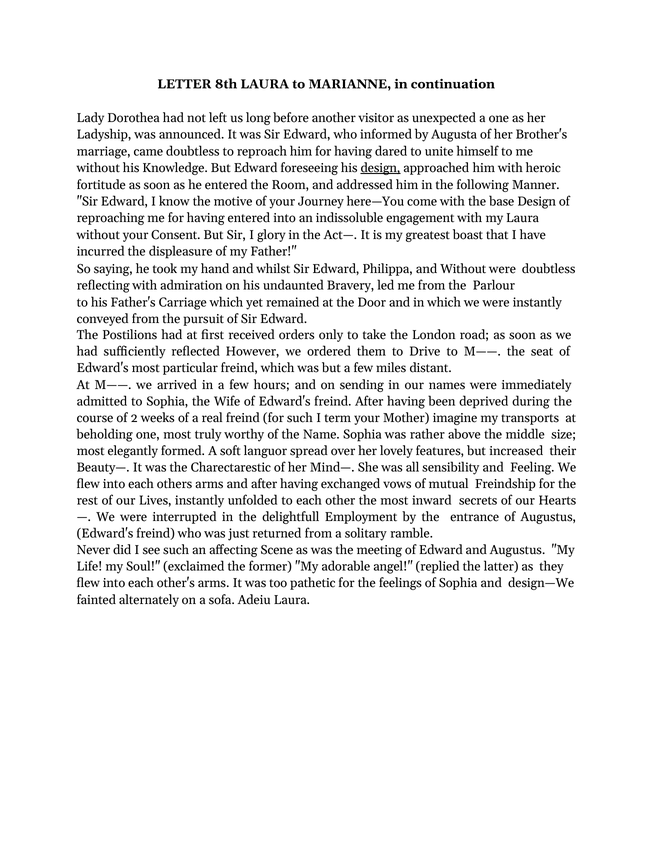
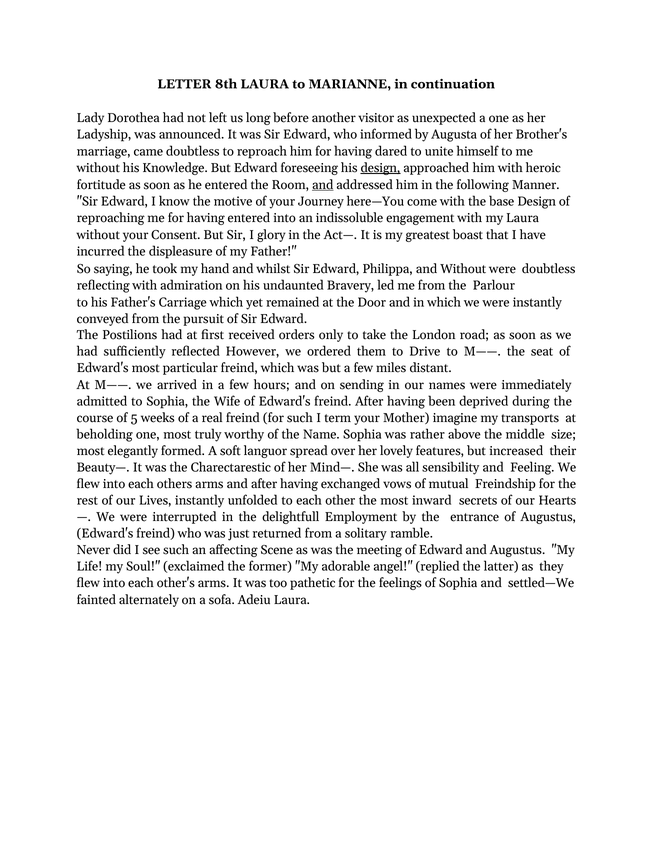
and underline: none -> present (323, 185)
2: 2 -> 5 (134, 418)
design—We: design—We -> settled—We (541, 584)
